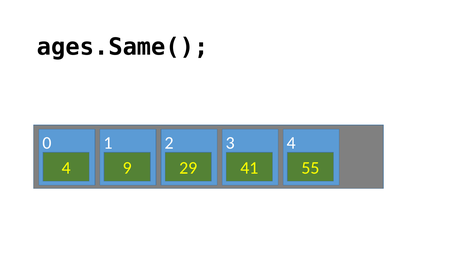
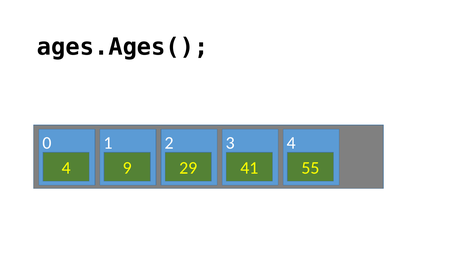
ages.Same(: ages.Same( -> ages.Ages( (123, 47)
